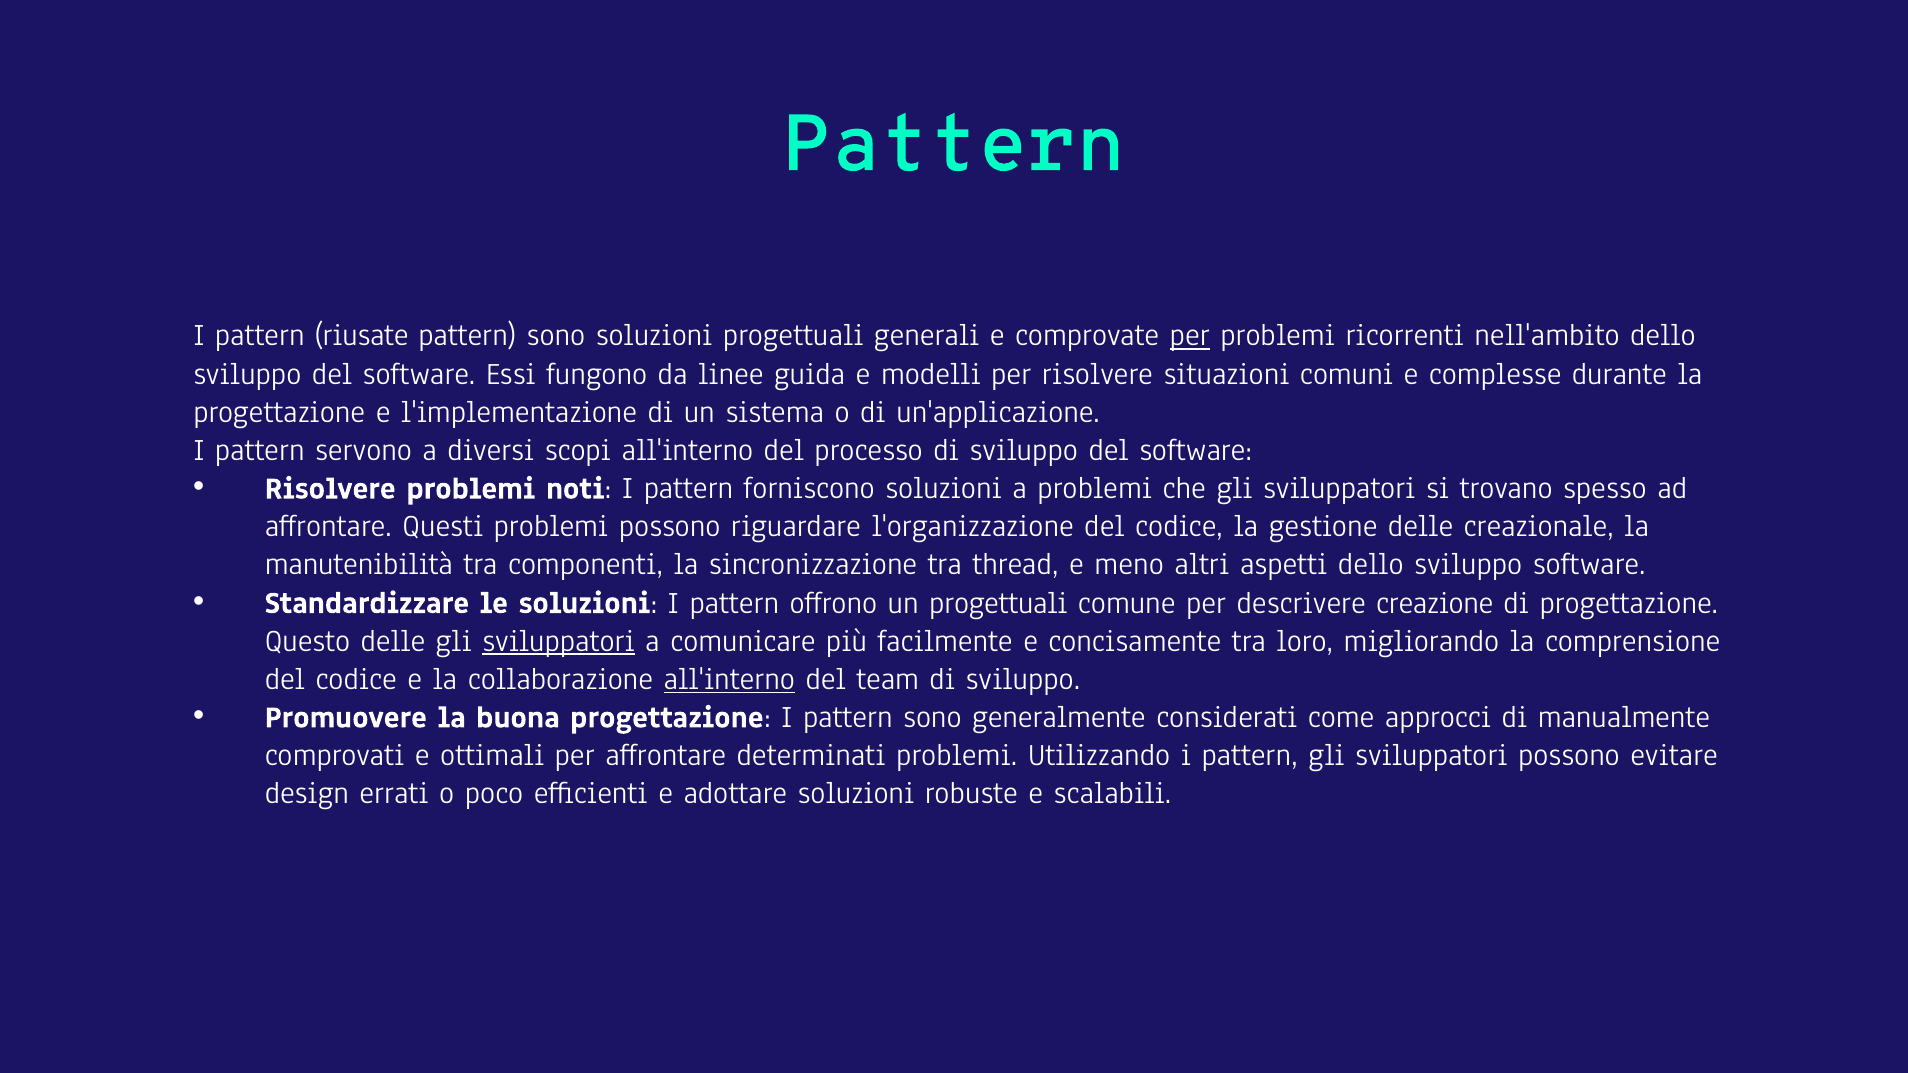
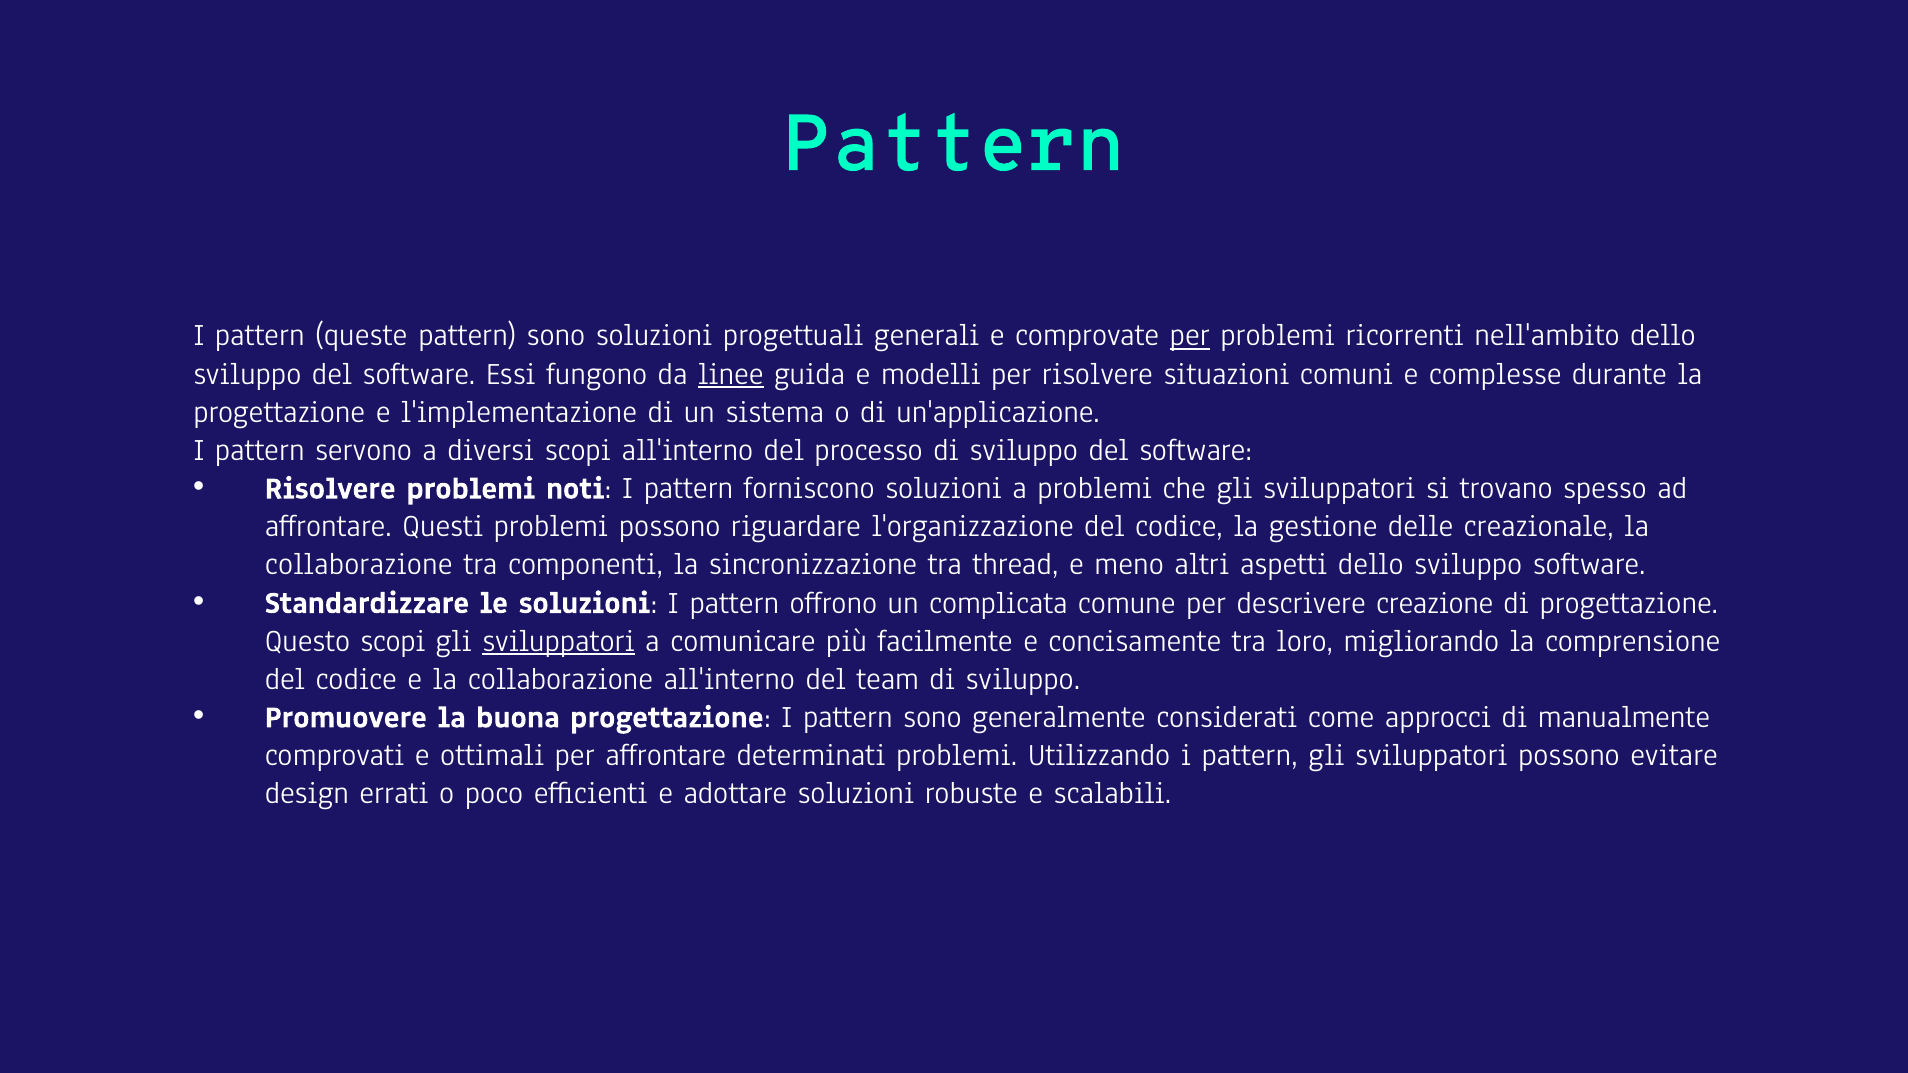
riusate: riusate -> queste (361, 336)
linee underline: none -> present (731, 374)
manutenibilità: manutenibilità -> collaborazione (359, 565)
un progettuali: progettuali -> complicata (998, 603)
Questo delle: delle -> scopi (393, 641)
all'interno underline: present -> none (729, 679)
